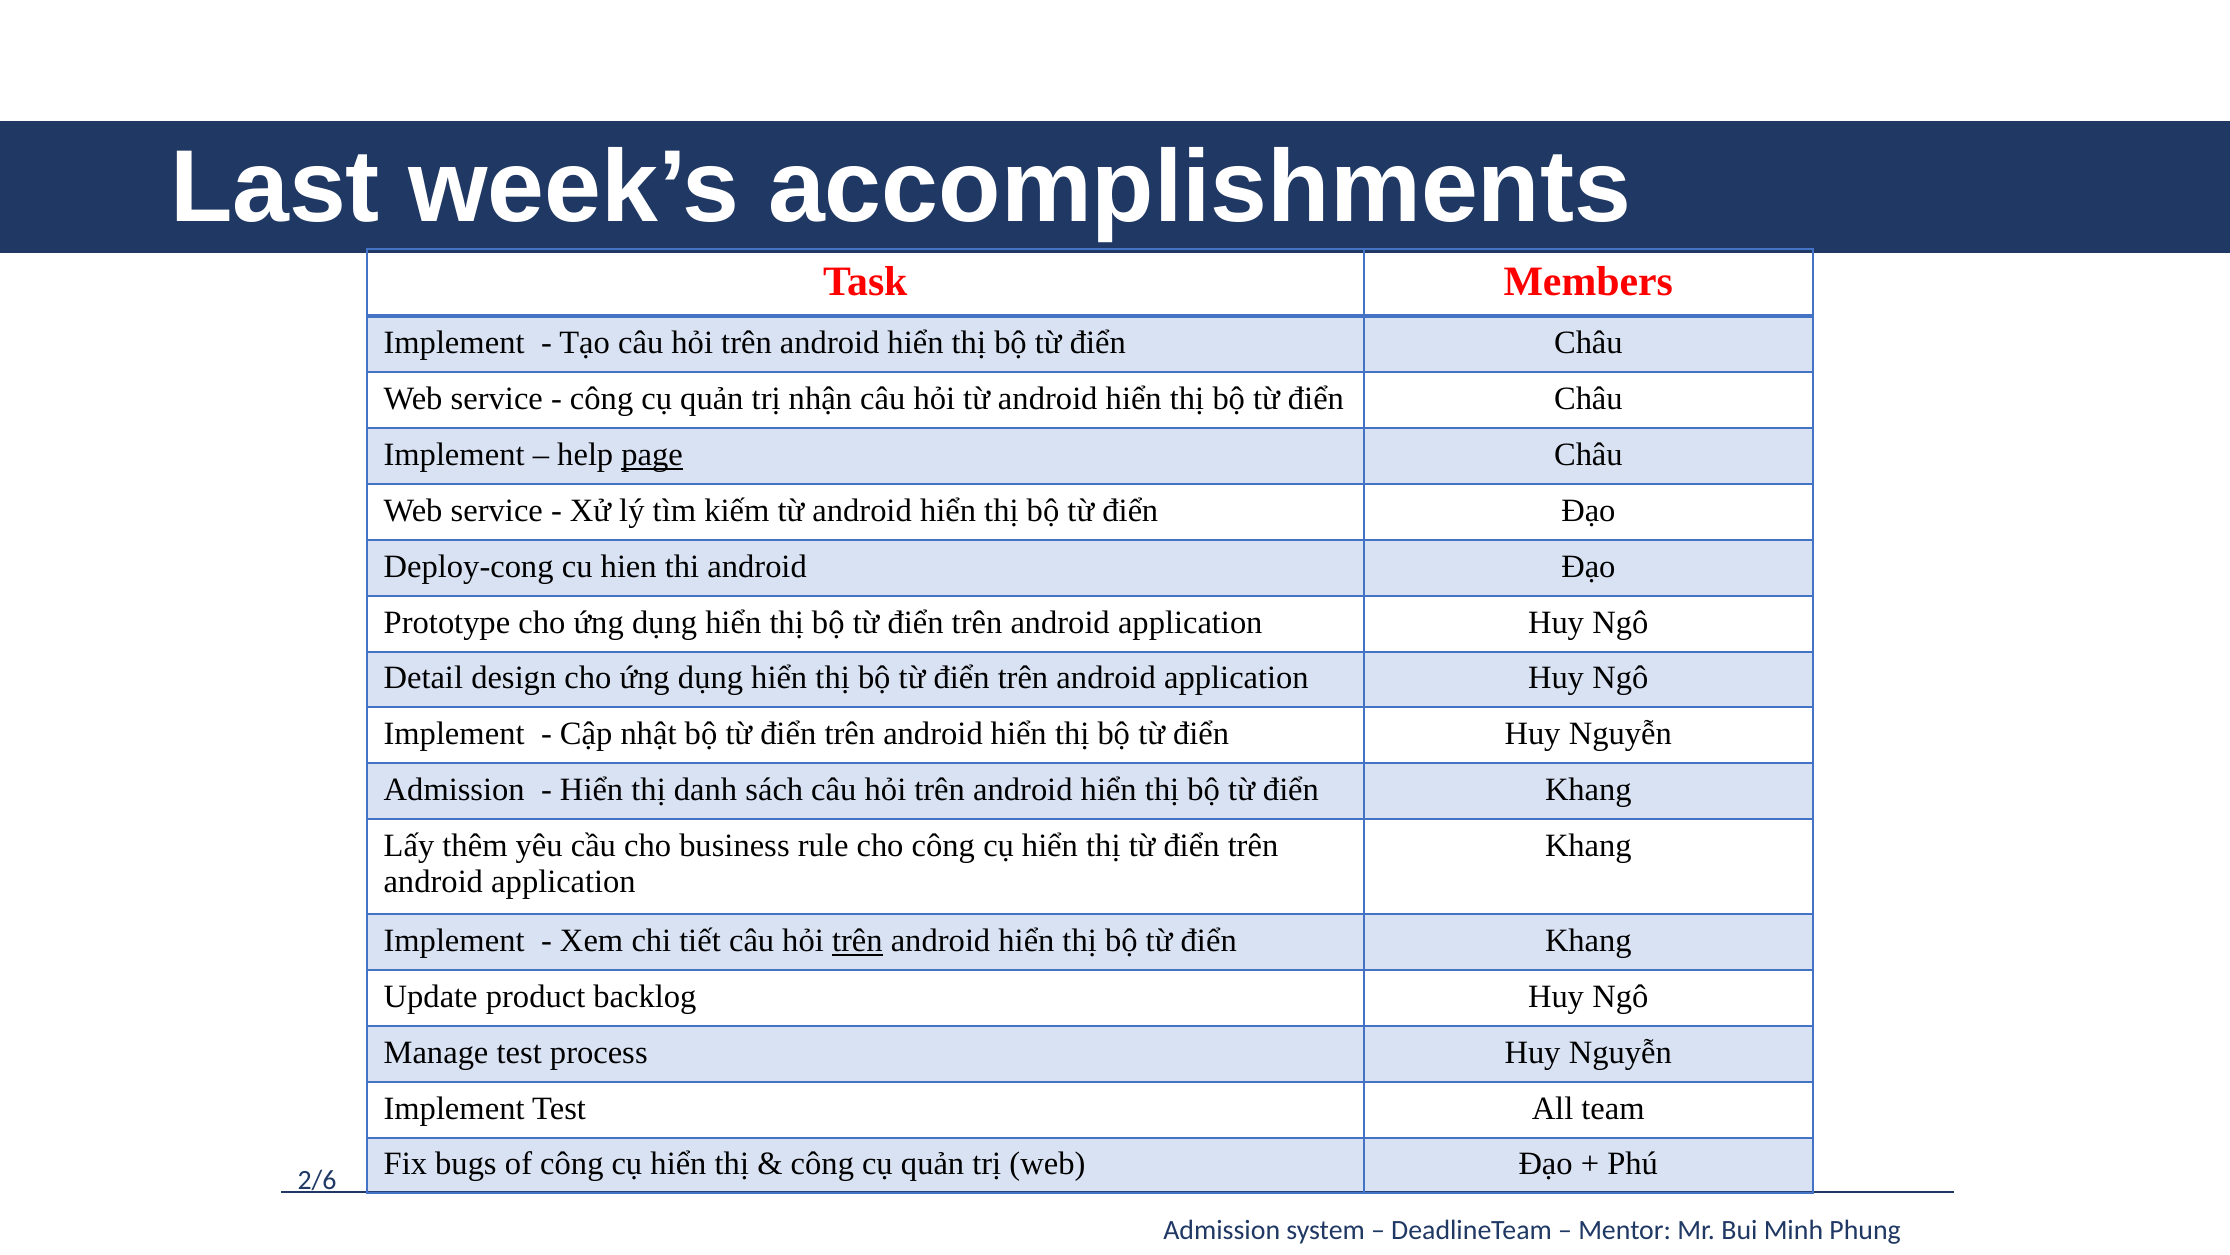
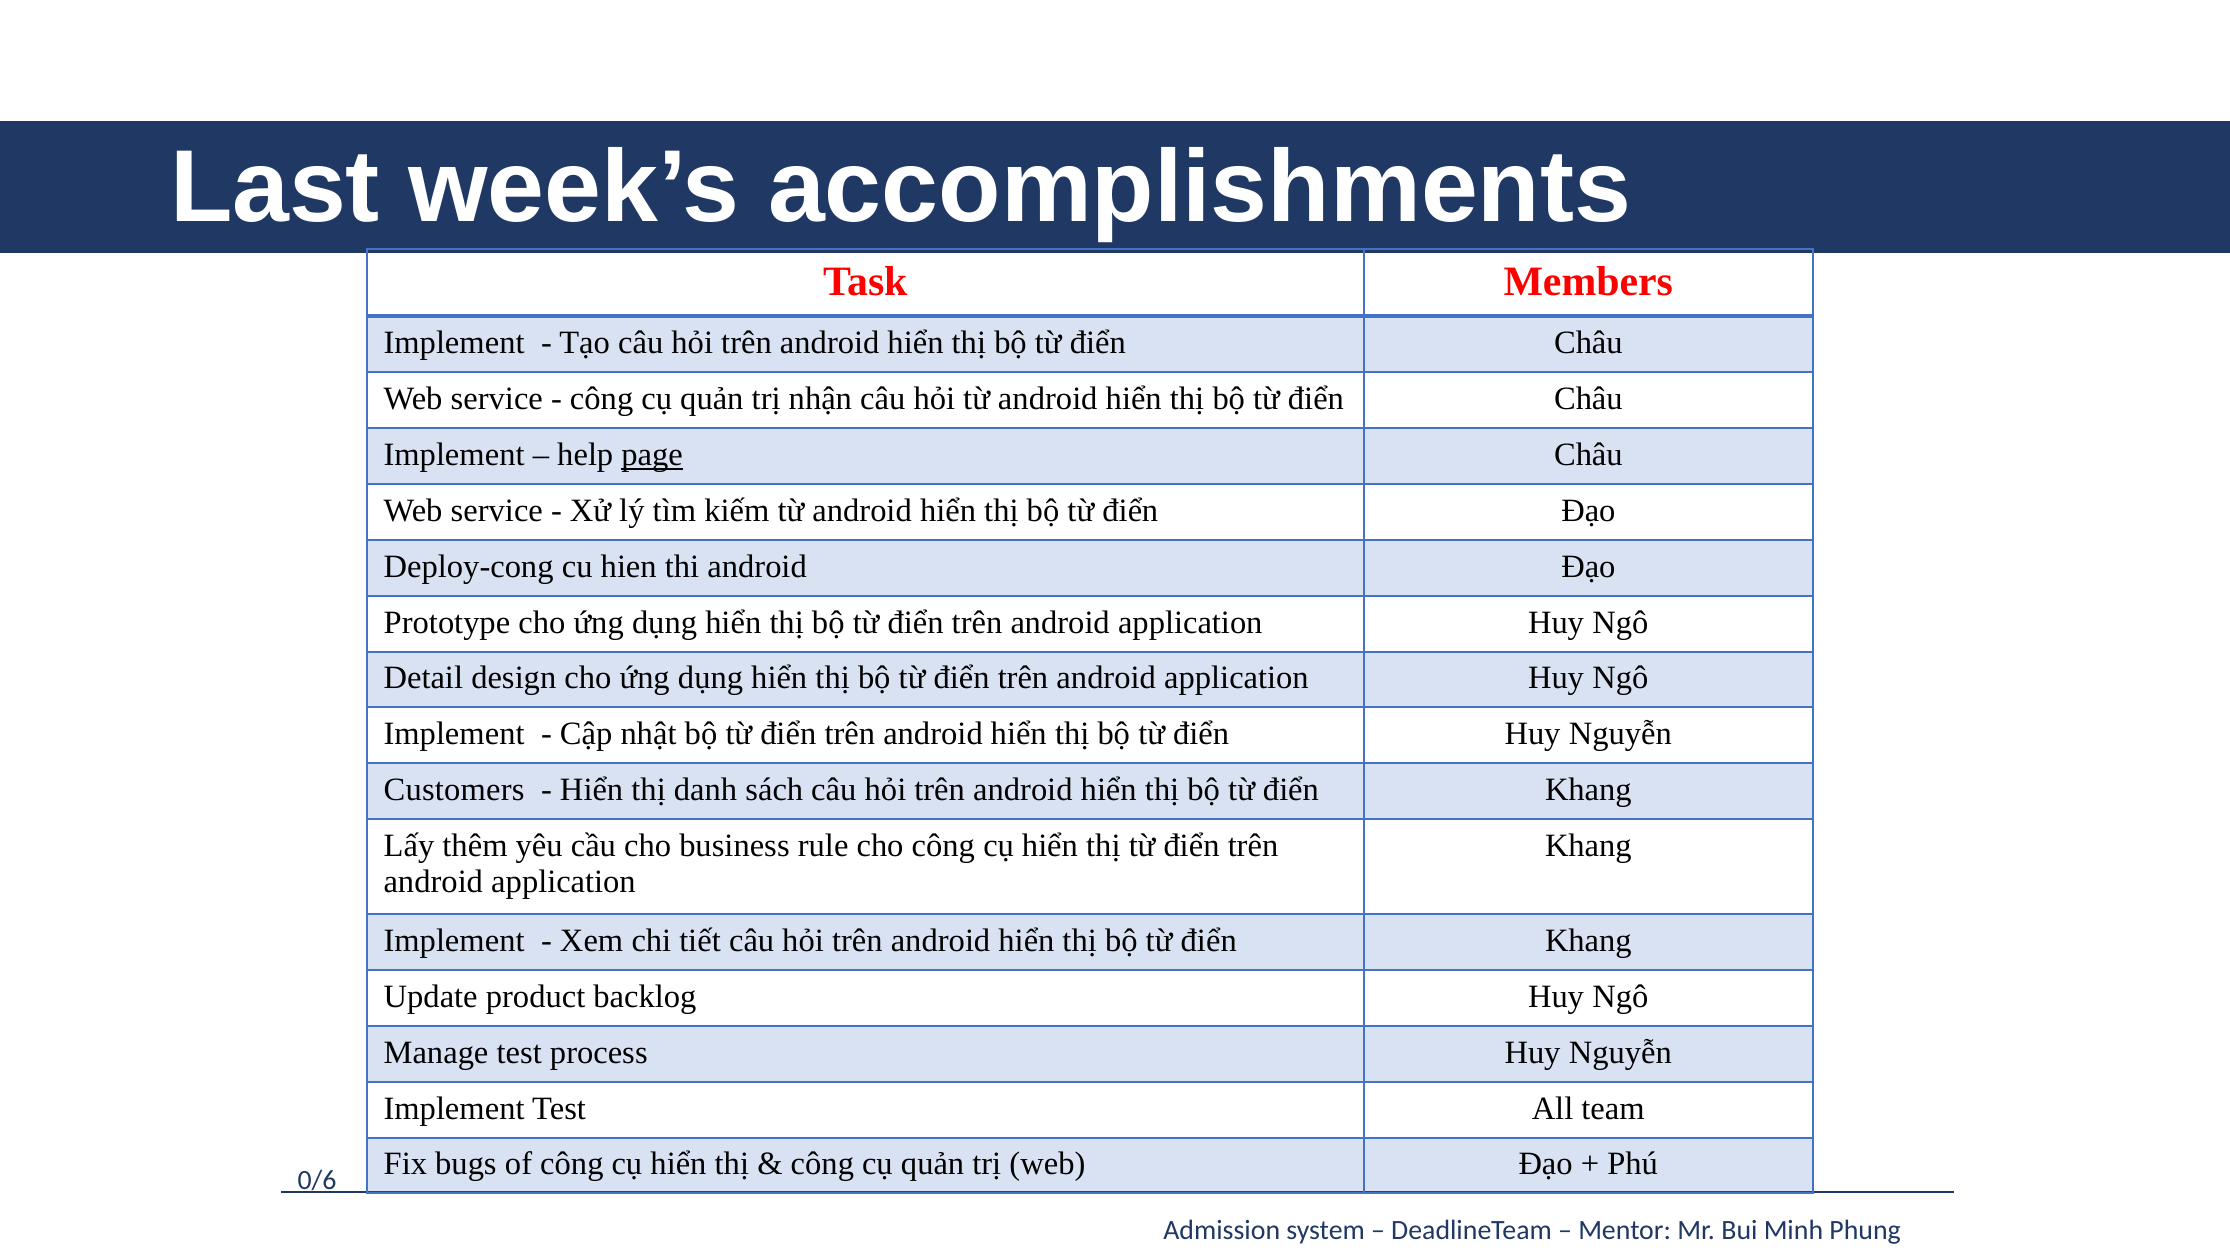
Admission: Admission -> Customers (454, 790)
trên underline: present -> none (857, 940)
2/6: 2/6 -> 0/6 (317, 1180)
